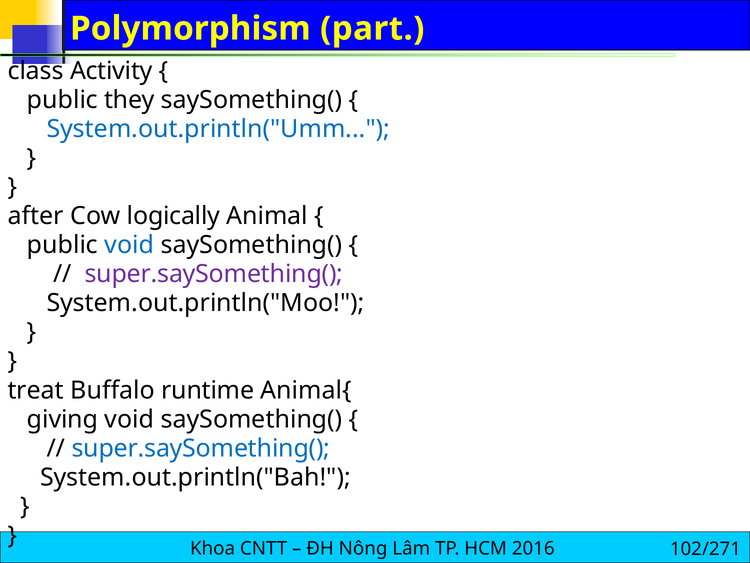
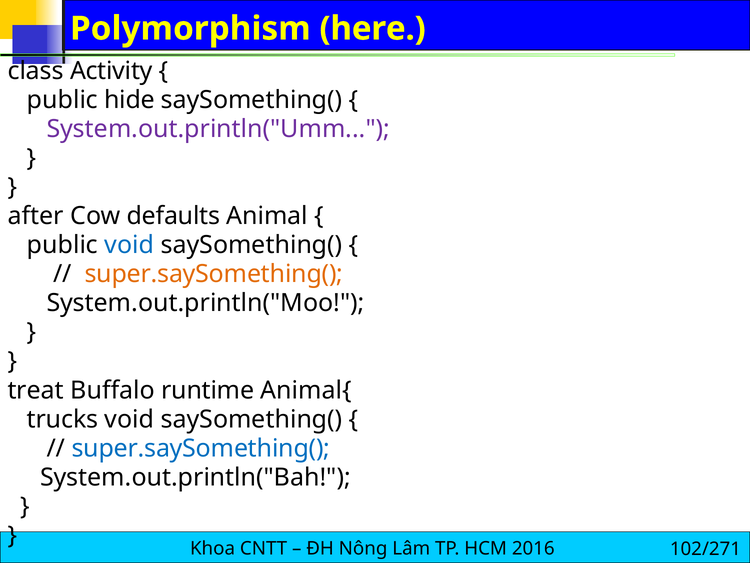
part: part -> here (373, 29)
they: they -> hide (129, 100)
System.out.println("Umm colour: blue -> purple (218, 129)
logically: logically -> defaults (173, 216)
super.saySomething( colour: purple -> orange (214, 274)
giving: giving -> trucks (63, 419)
